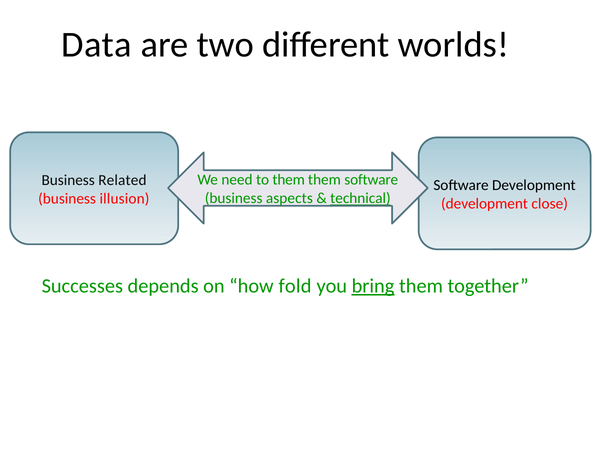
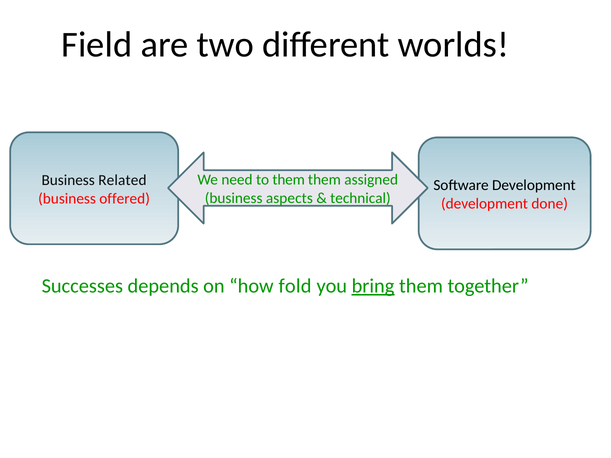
Data: Data -> Field (97, 45)
them software: software -> assigned (371, 180)
technical underline: present -> none (360, 198)
illusion: illusion -> offered (125, 199)
close: close -> done (550, 204)
